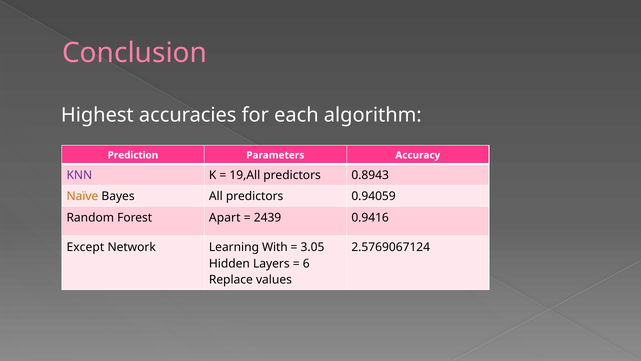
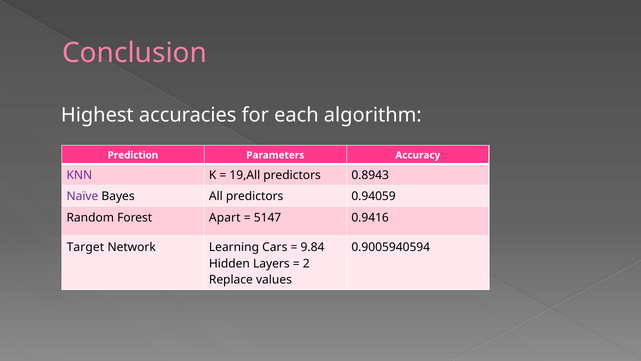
Naïve colour: orange -> purple (82, 196)
2439: 2439 -> 5147 (268, 217)
Except: Except -> Target (85, 247)
With: With -> Cars (275, 247)
3.05: 3.05 -> 9.84 (312, 247)
2.5769067124: 2.5769067124 -> 0.9005940594 (391, 247)
6: 6 -> 2 (306, 263)
